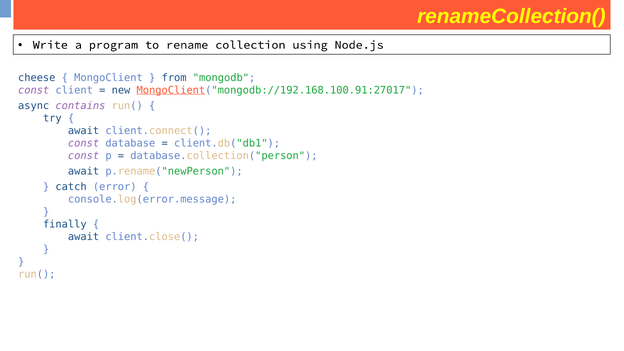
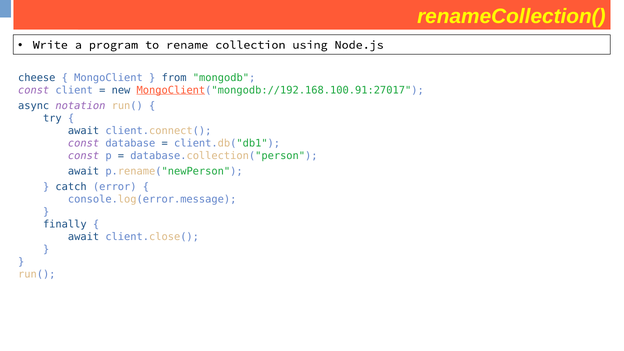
contains: contains -> notation (80, 106)
